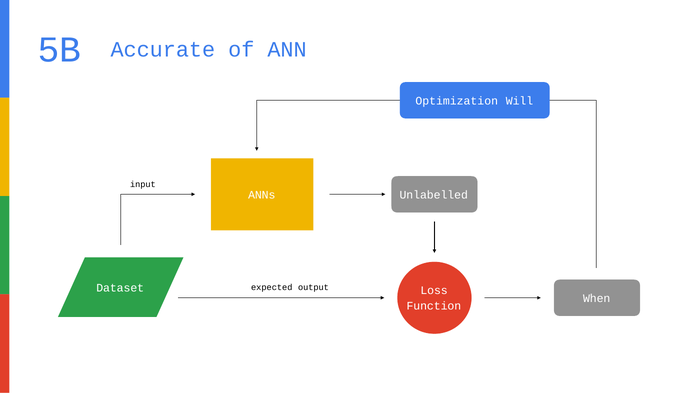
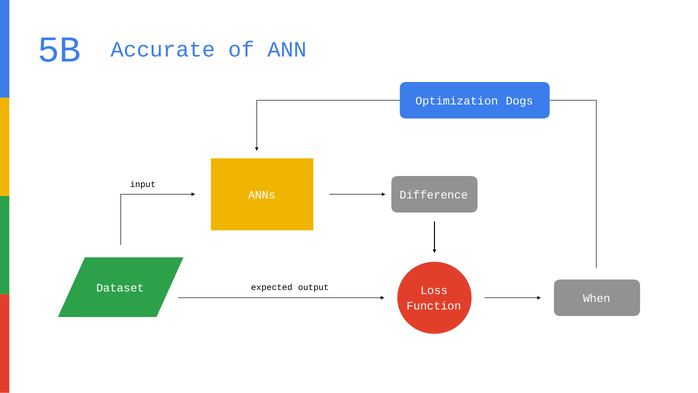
Will: Will -> Dogs (519, 101)
Unlabelled: Unlabelled -> Difference (434, 195)
